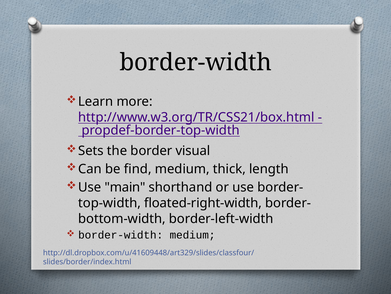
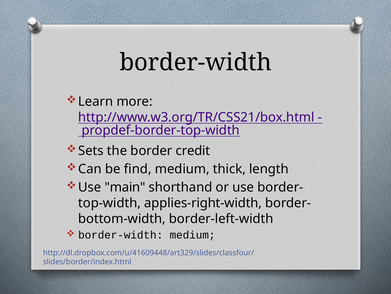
visual: visual -> credit (193, 150)
floated-right-width: floated-right-width -> applies-right-width (203, 203)
